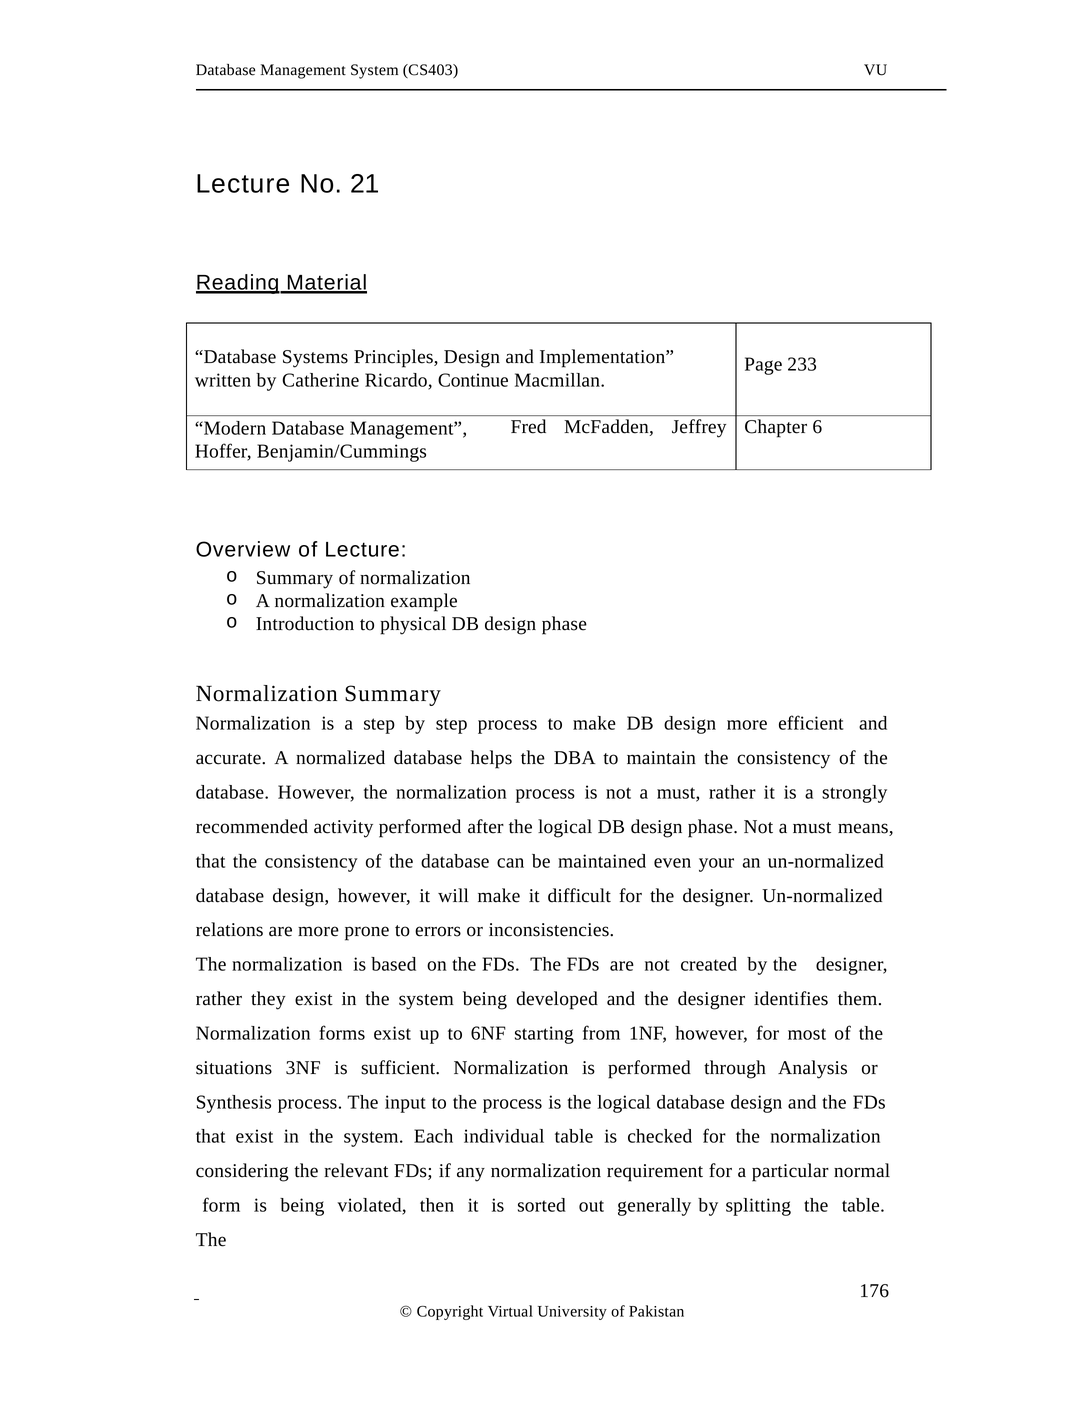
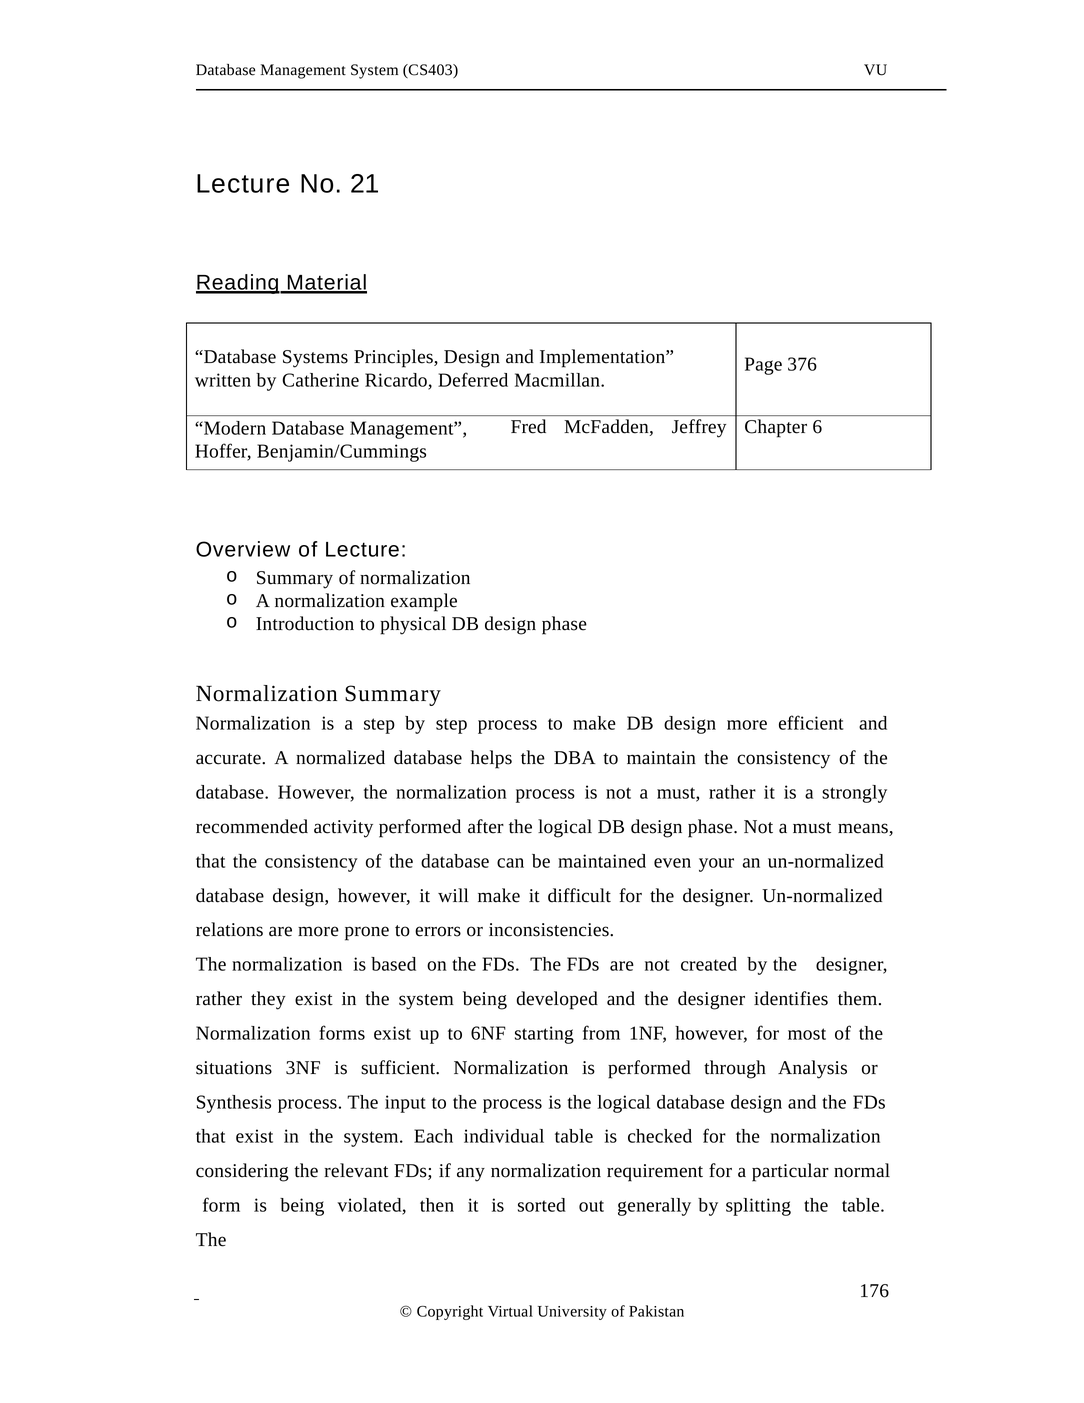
233: 233 -> 376 (802, 364)
Continue: Continue -> Deferred (473, 380)
